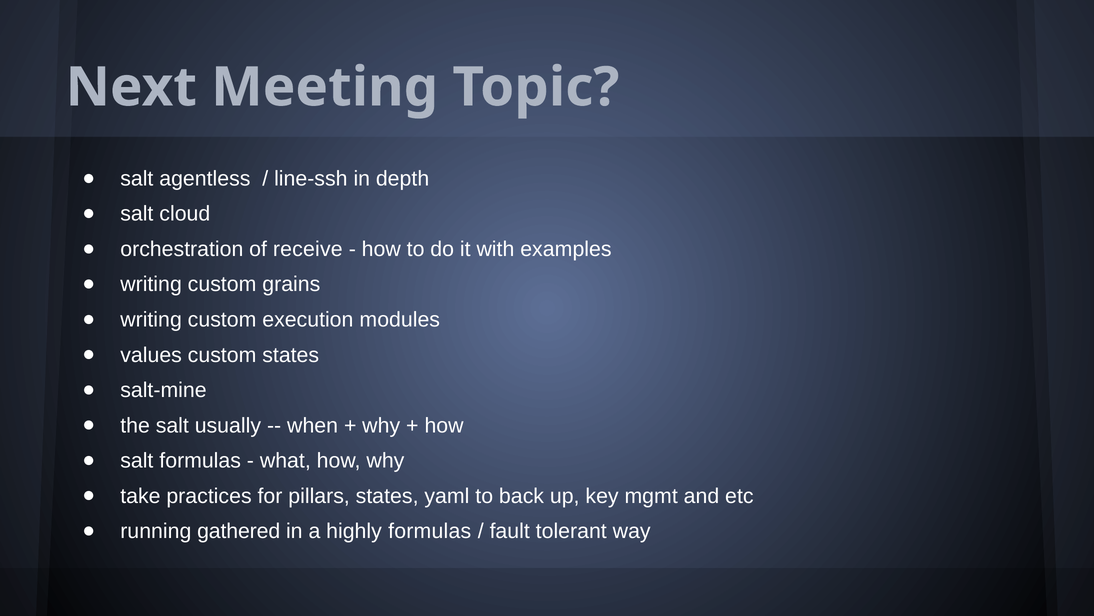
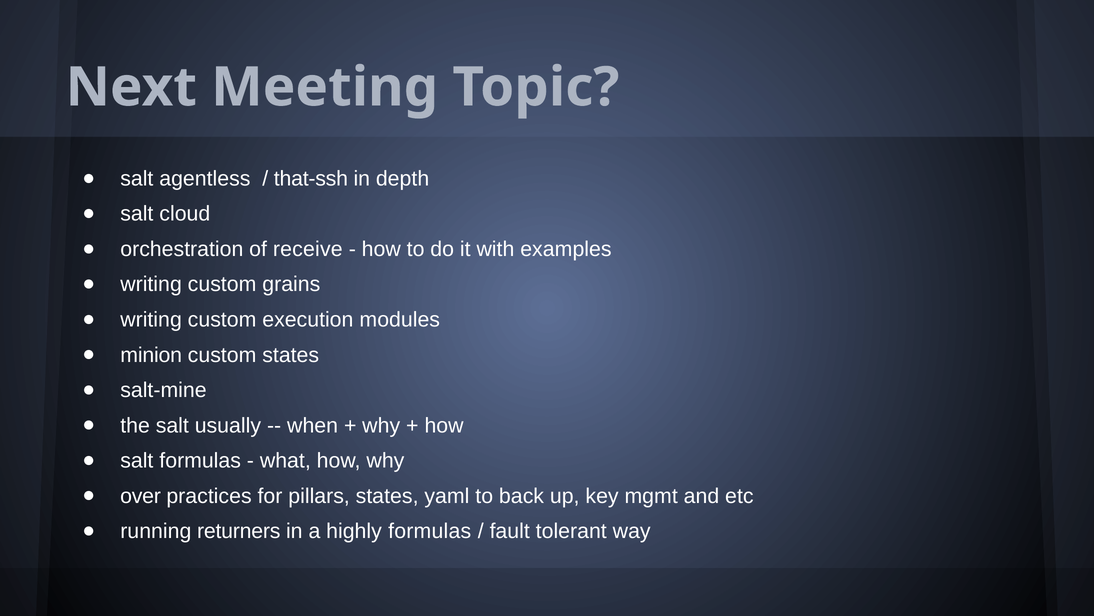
line-ssh: line-ssh -> that-ssh (311, 178)
values: values -> minion (151, 355)
take: take -> over (141, 496)
gathered: gathered -> returners (239, 531)
